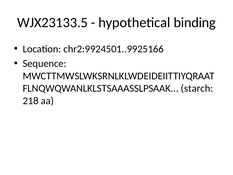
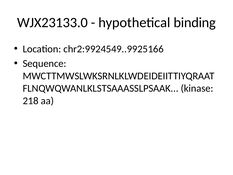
WJX23133.5: WJX23133.5 -> WJX23133.0 (52, 23)
chr2:9924501..9925166: chr2:9924501..9925166 -> chr2:9924549..9925166 (114, 49)
starch: starch -> kinase (197, 88)
